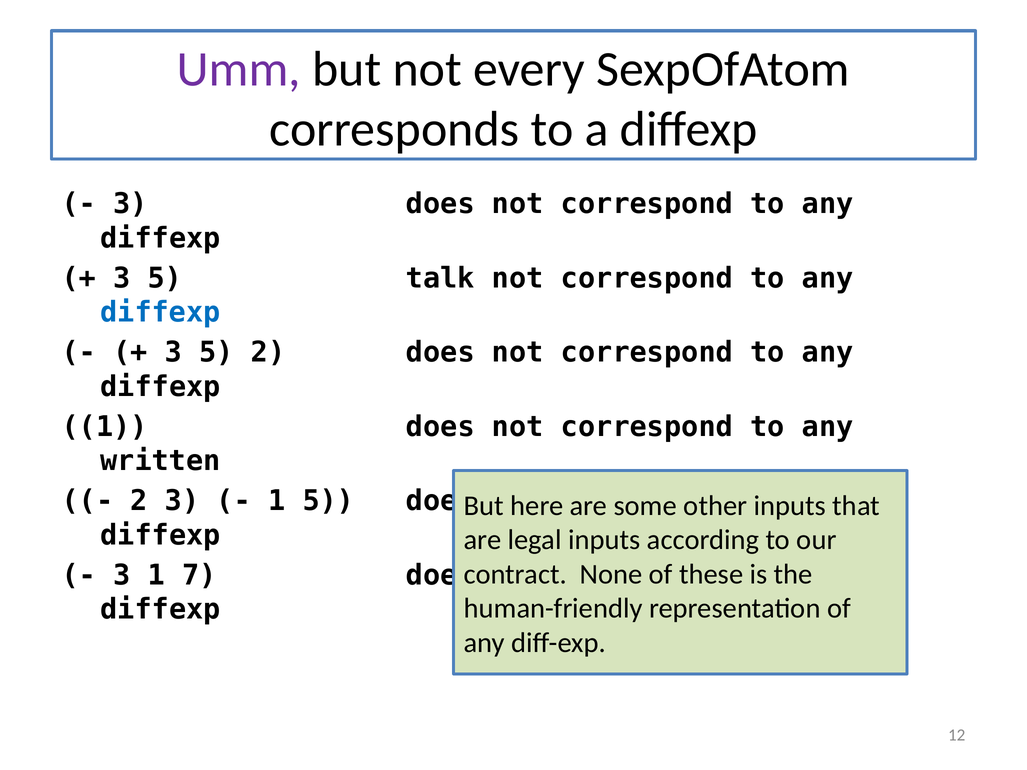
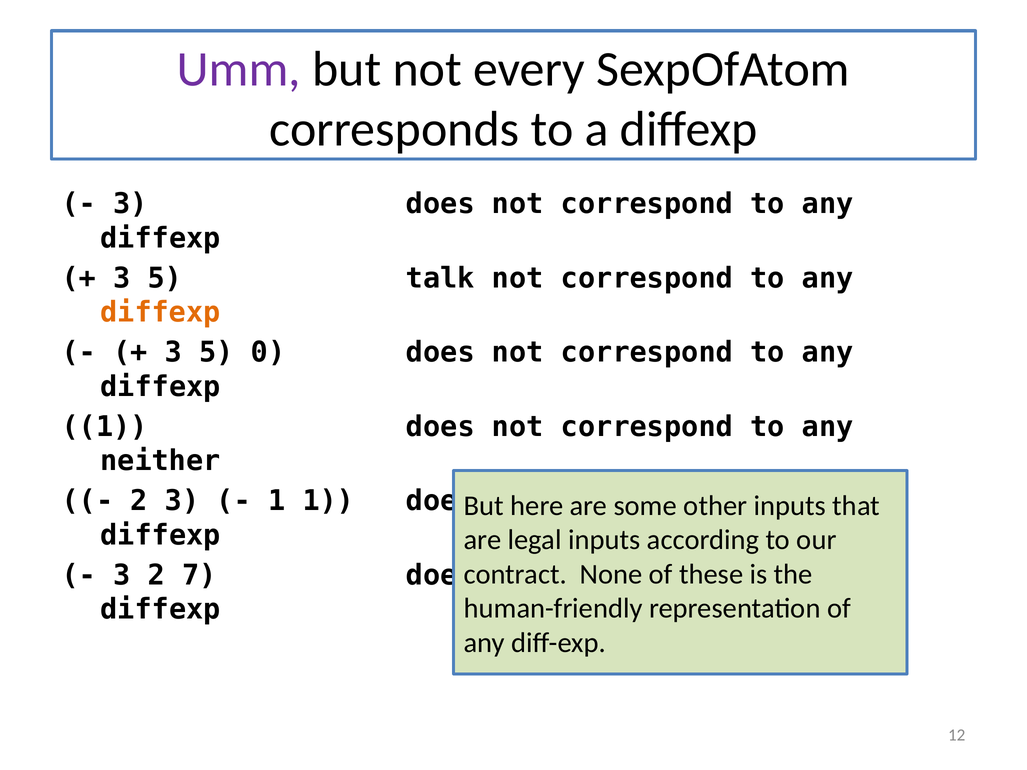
diffexp colour: blue -> orange (160, 313)
5 2: 2 -> 0 (268, 353)
written: written -> neither (160, 461)
1 5: 5 -> 1 (328, 501)
3 1: 1 -> 2 (156, 575)
